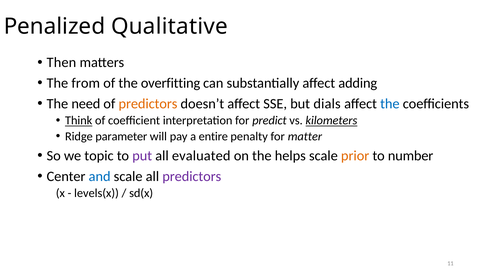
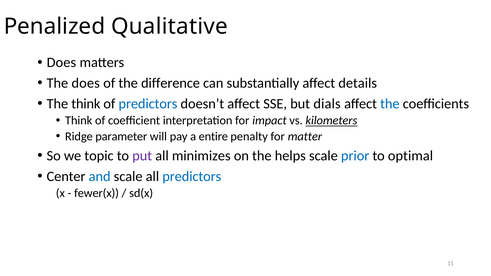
Then: Then -> Does (61, 63)
The from: from -> does (86, 83)
overfitting: overfitting -> difference (171, 83)
adding: adding -> details (358, 83)
The need: need -> think (86, 104)
predictors colour: orange -> blue (148, 104)
Think underline: present -> none (79, 121)
predict: predict -> impact (269, 121)
evaluated: evaluated -> minimizes (201, 156)
prior colour: orange -> blue (355, 156)
number: number -> optimal (411, 156)
predictors colour: purple -> blue (192, 176)
levels(x: levels(x -> fewer(x (97, 193)
